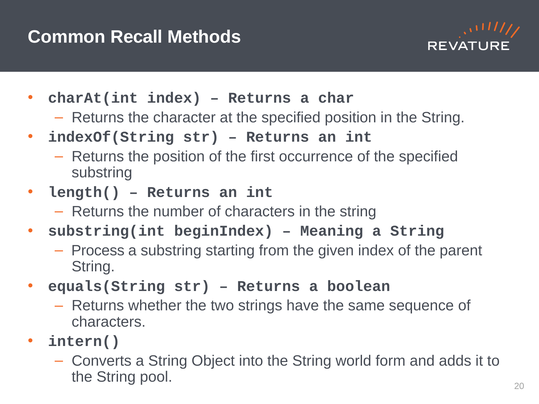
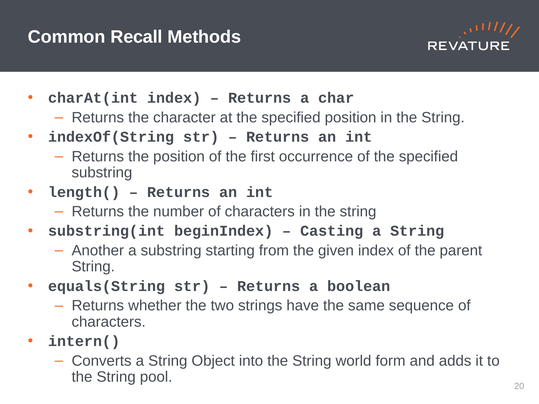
Meaning: Meaning -> Casting (332, 231)
Process: Process -> Another (98, 251)
